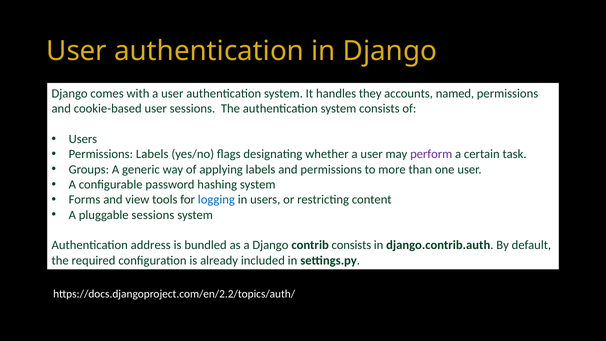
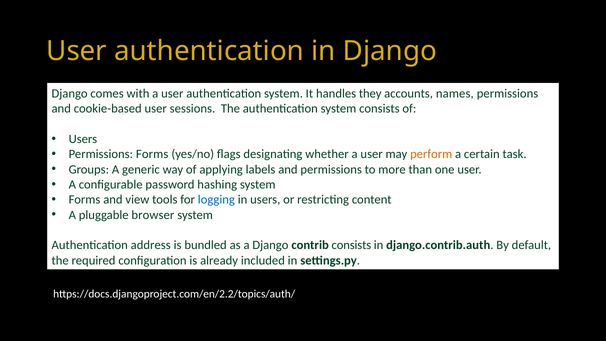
named: named -> names (455, 94)
Permissions Labels: Labels -> Forms (152, 154)
perform colour: purple -> orange (431, 154)
pluggable sessions: sessions -> browser (153, 215)
